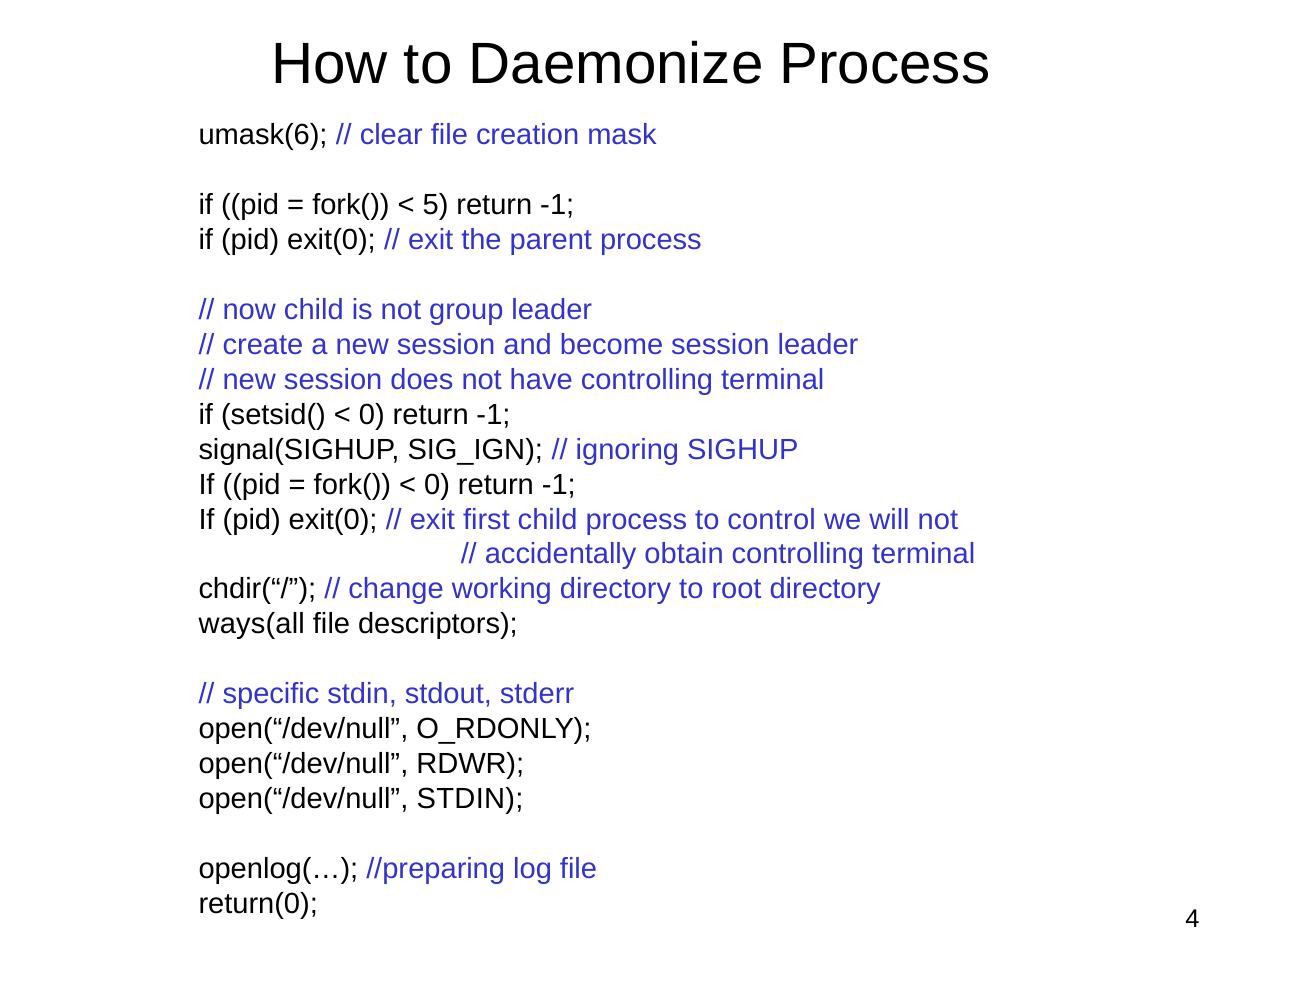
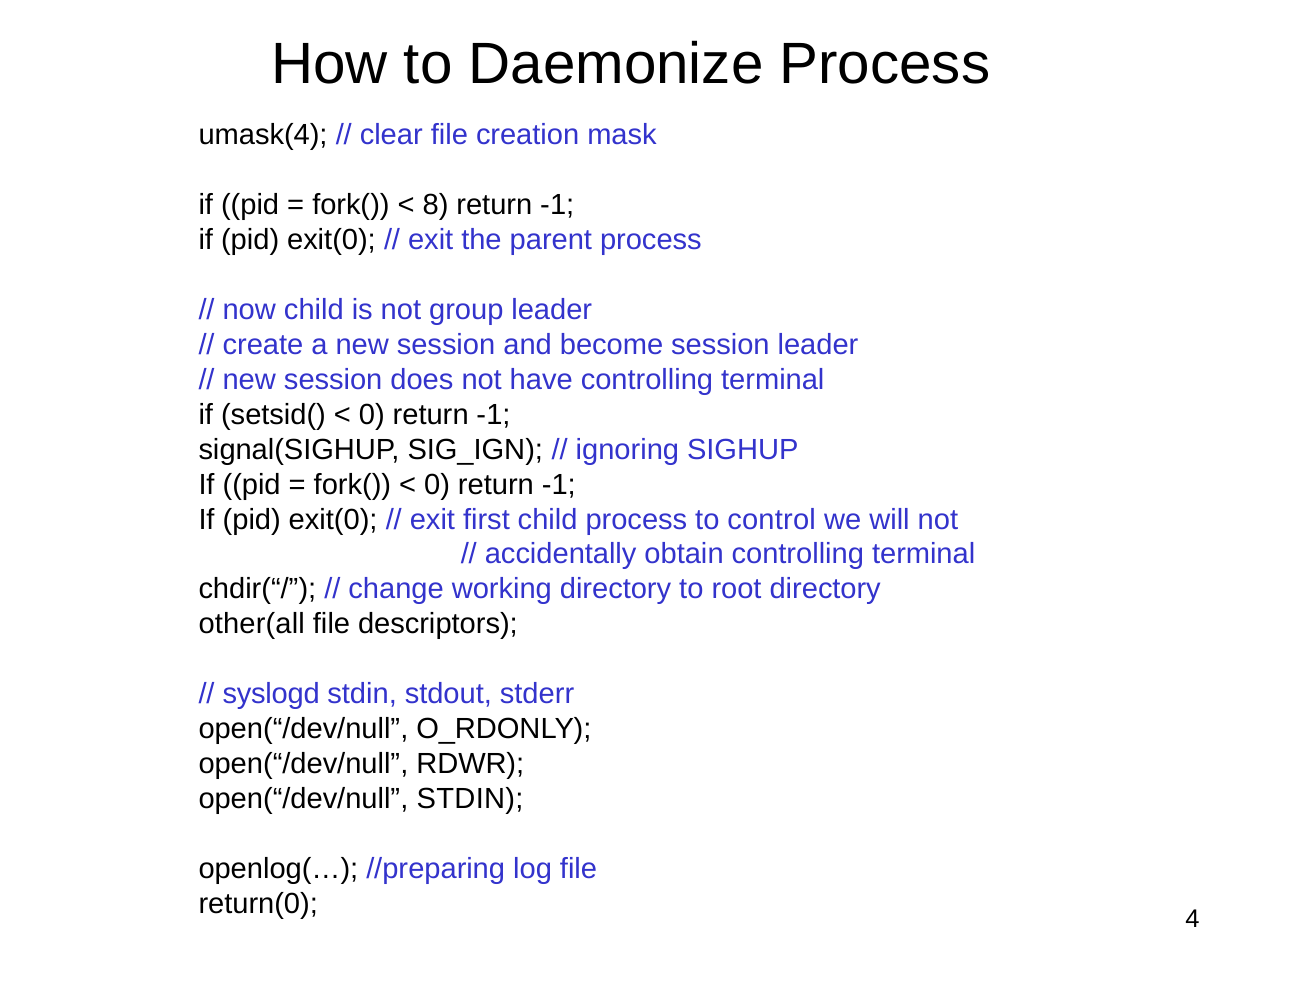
umask(6: umask(6 -> umask(4 (263, 135)
5: 5 -> 8 (436, 205)
ways(all: ways(all -> other(all (252, 624)
specific: specific -> syslogd (271, 694)
